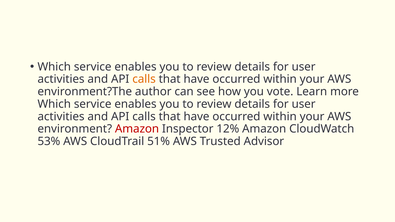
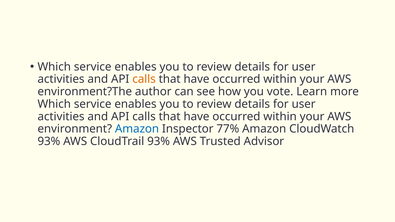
Amazon colour: red -> blue (137, 129)
12%: 12% -> 77% (228, 129)
53%: 53% -> 93% (49, 141)
CloudTrail 51%: 51% -> 93% (159, 141)
